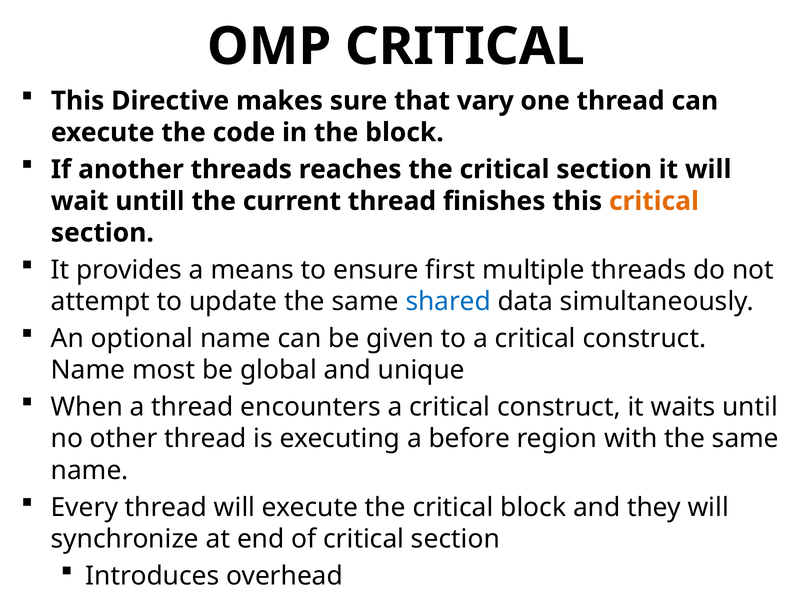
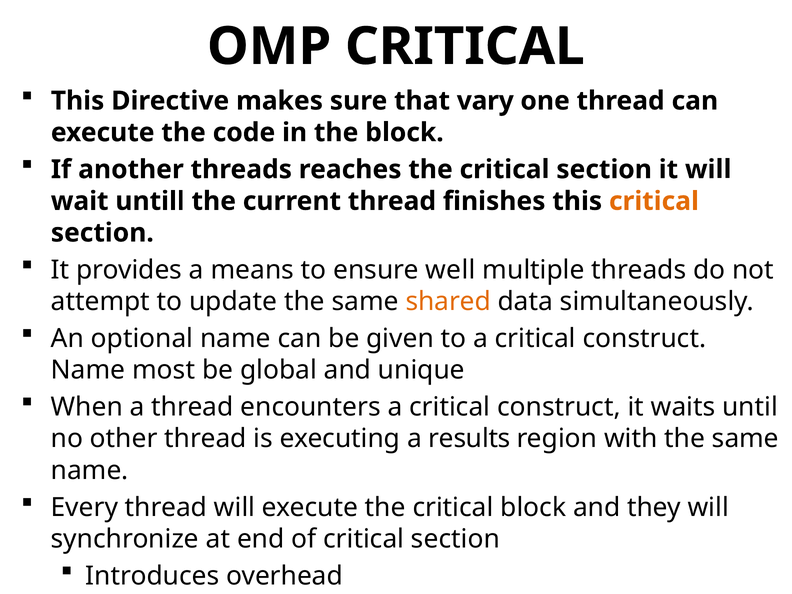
first: first -> well (450, 270)
shared colour: blue -> orange (448, 301)
before: before -> results (469, 439)
